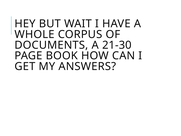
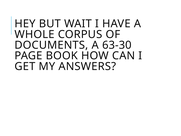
21-30: 21-30 -> 63-30 (117, 45)
